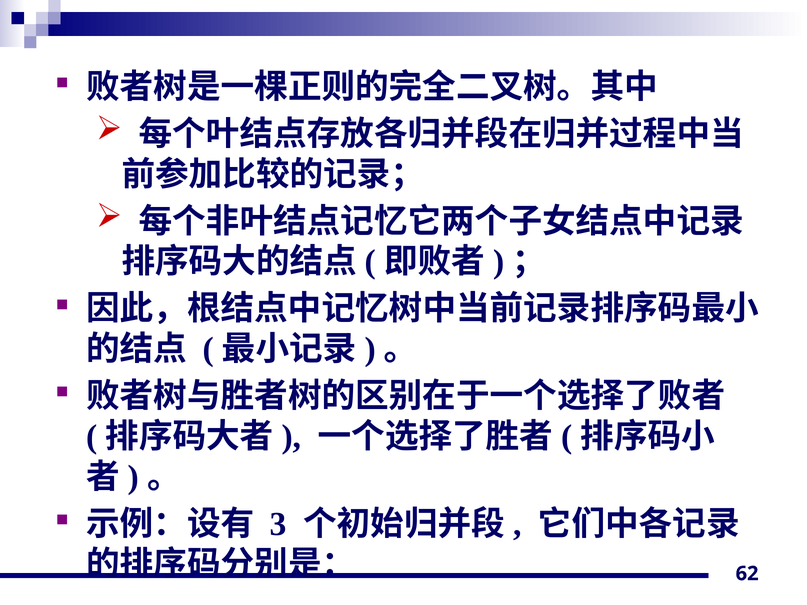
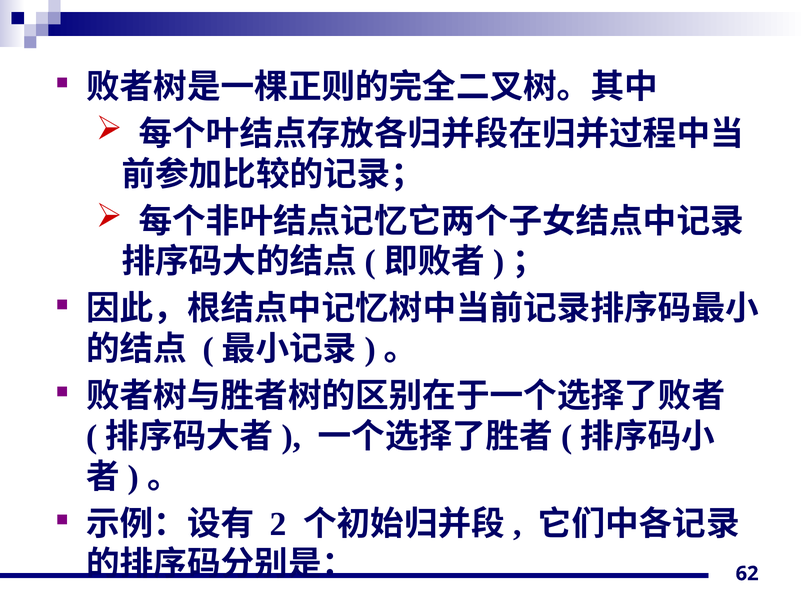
3: 3 -> 2 (278, 524)
